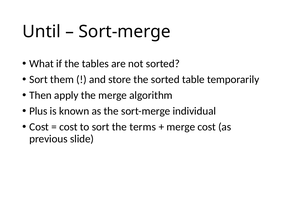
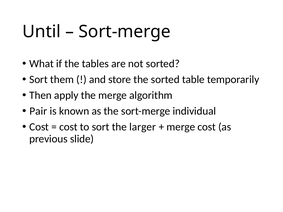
Plus: Plus -> Pair (38, 111)
terms: terms -> larger (143, 127)
